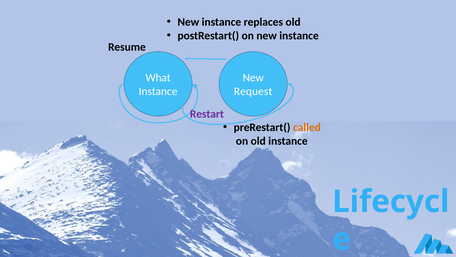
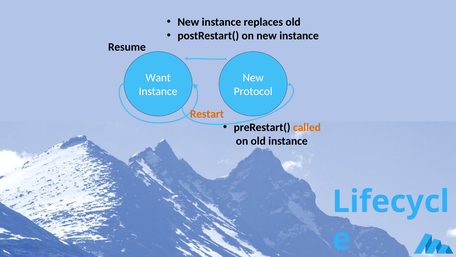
What: What -> Want (158, 78)
Request: Request -> Protocol (253, 91)
Restart colour: purple -> orange (207, 114)
